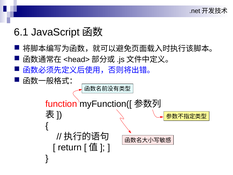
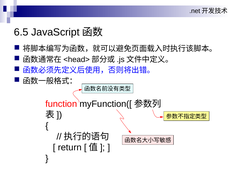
6.1: 6.1 -> 6.5 (21, 32)
